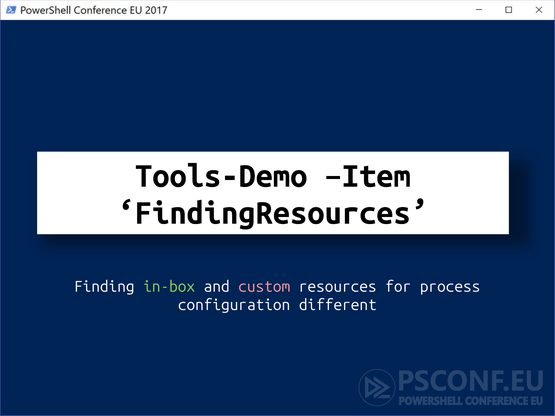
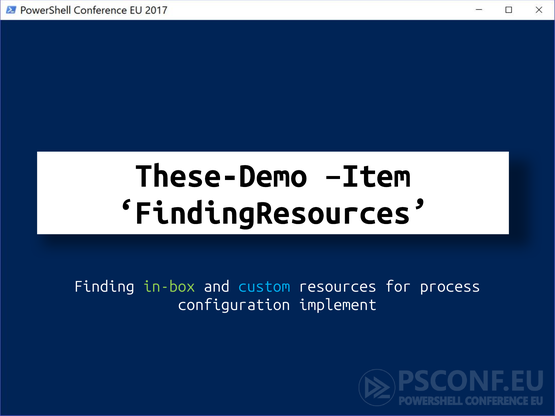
Tools-Demo: Tools-Demo -> These-Demo (221, 177)
custom colour: pink -> light blue (264, 287)
different: different -> implement (338, 305)
